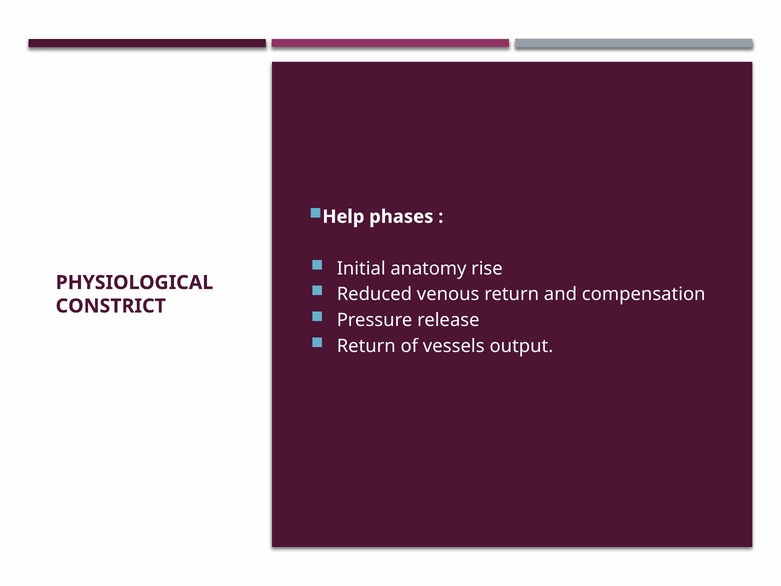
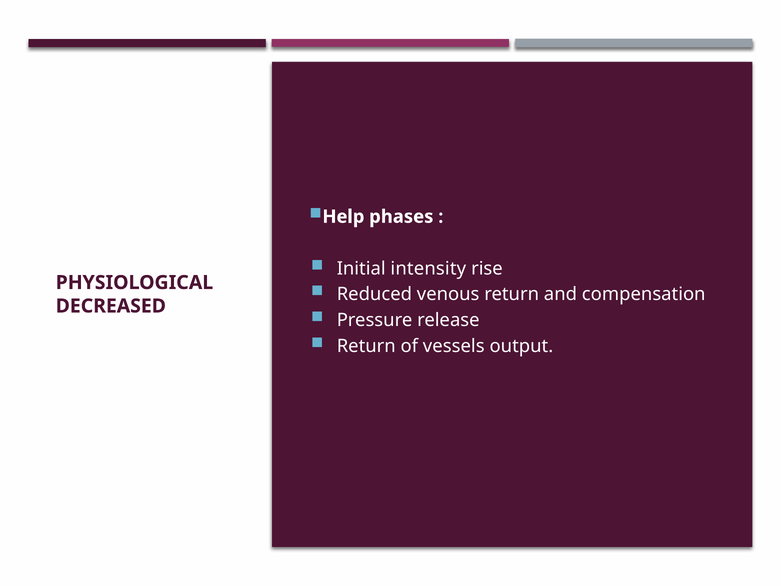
anatomy: anatomy -> intensity (428, 268)
CONSTRICT: CONSTRICT -> DECREASED (111, 306)
